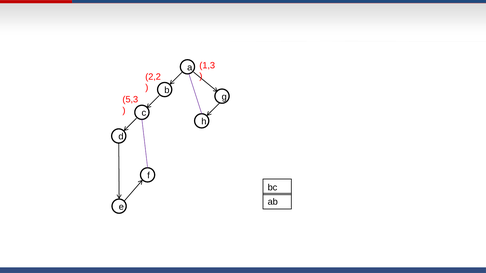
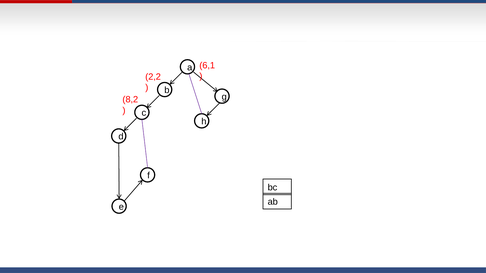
1,3: 1,3 -> 6,1 (207, 65)
5,3: 5,3 -> 8,2 (130, 100)
